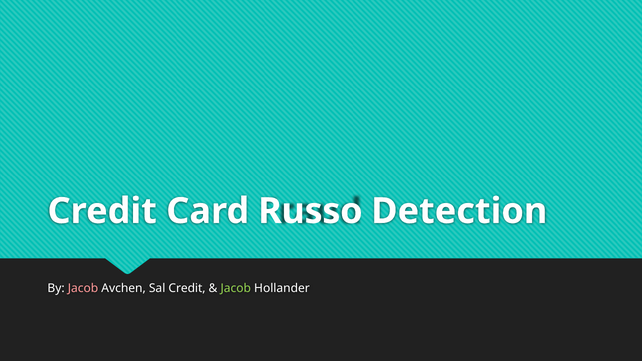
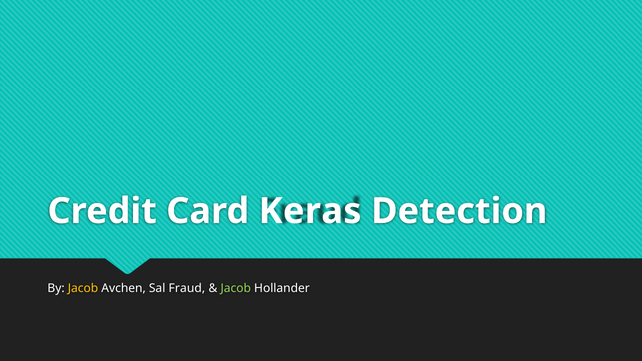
Russo: Russo -> Keras (310, 211)
Jacob colour: pink -> yellow (83, 289)
Sal Credit: Credit -> Fraud (187, 289)
